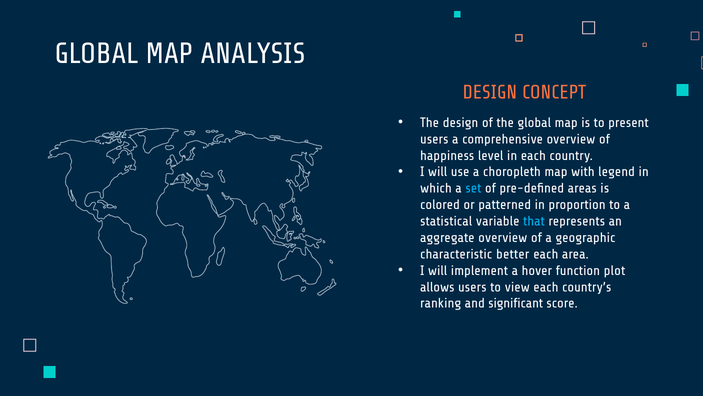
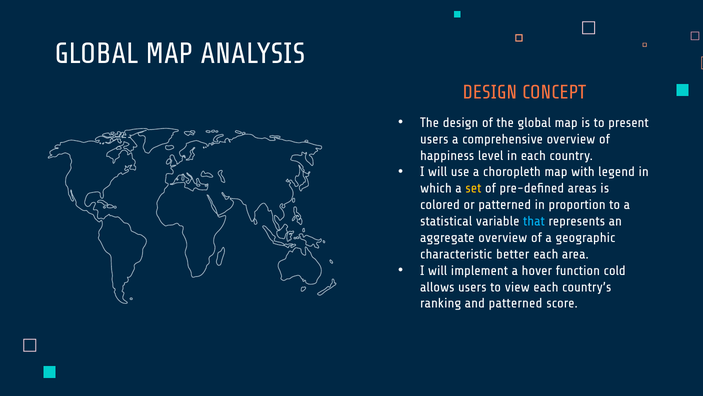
set colour: light blue -> yellow (473, 188)
plot: plot -> cold (615, 270)
and significant: significant -> patterned (516, 303)
